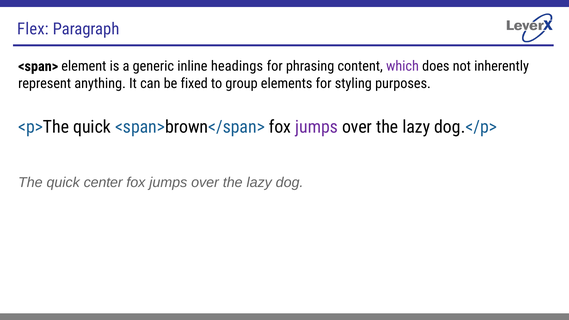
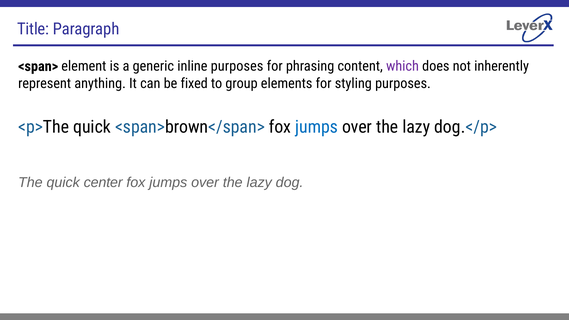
Flex: Flex -> Title (33, 29)
inline headings: headings -> purposes (237, 66)
jumps colour: purple -> blue (317, 127)
